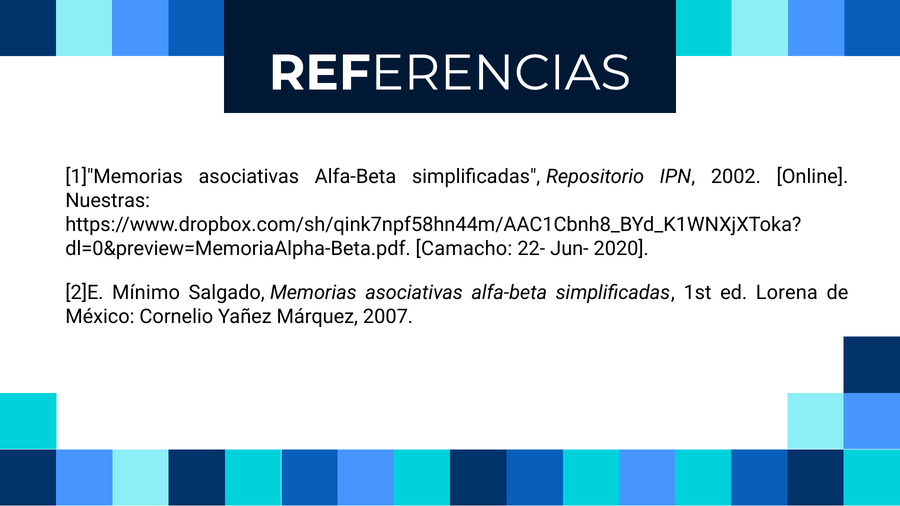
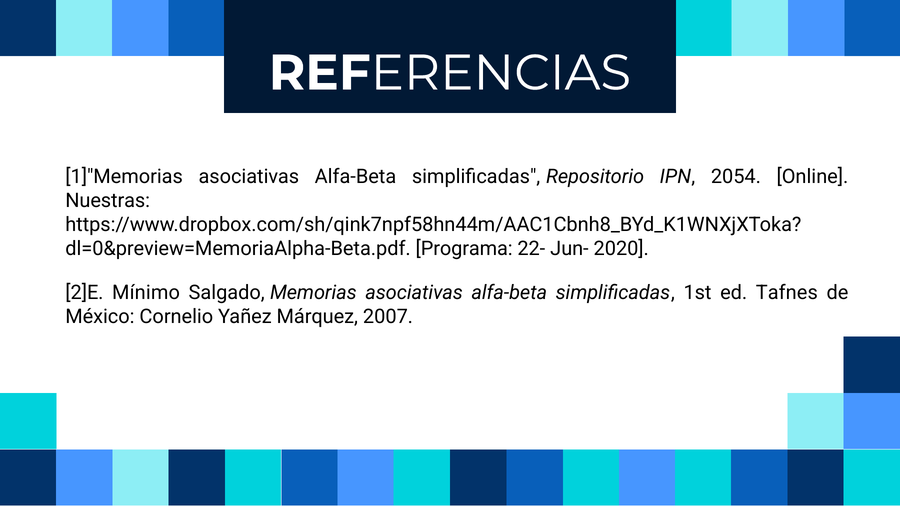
2002: 2002 -> 2054 (736, 177)
Camacho: Camacho -> Programa (464, 249)
Lorena: Lorena -> Tafnes (787, 293)
